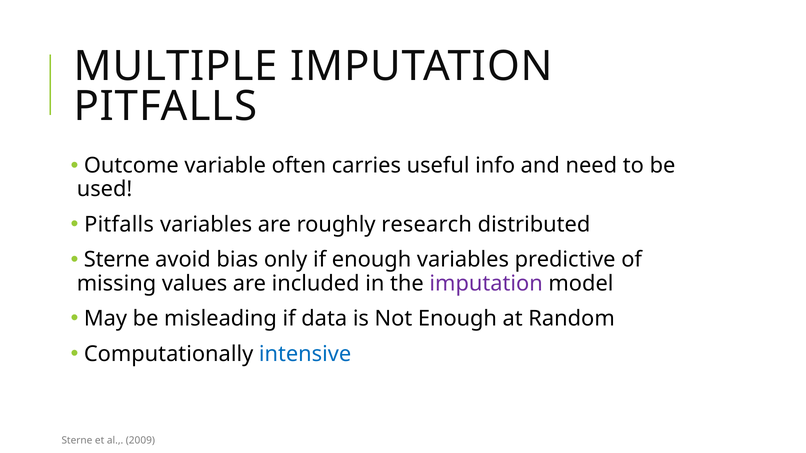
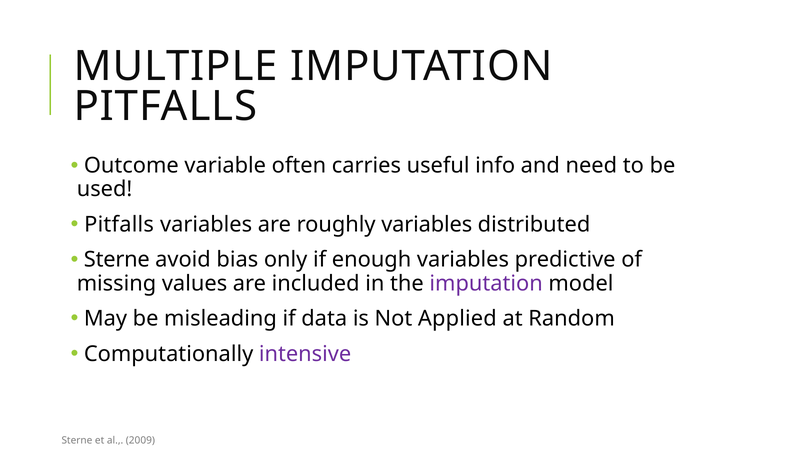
roughly research: research -> variables (427, 225)
Not Enough: Enough -> Applied (457, 319)
intensive colour: blue -> purple (305, 354)
